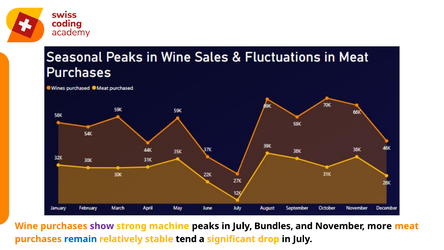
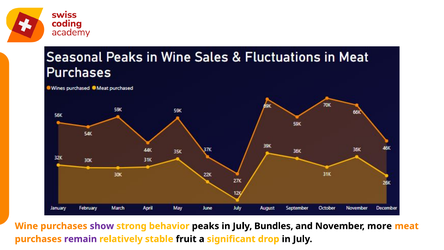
machine: machine -> behavior (169, 226)
remain colour: blue -> purple (81, 239)
tend: tend -> fruit (186, 239)
